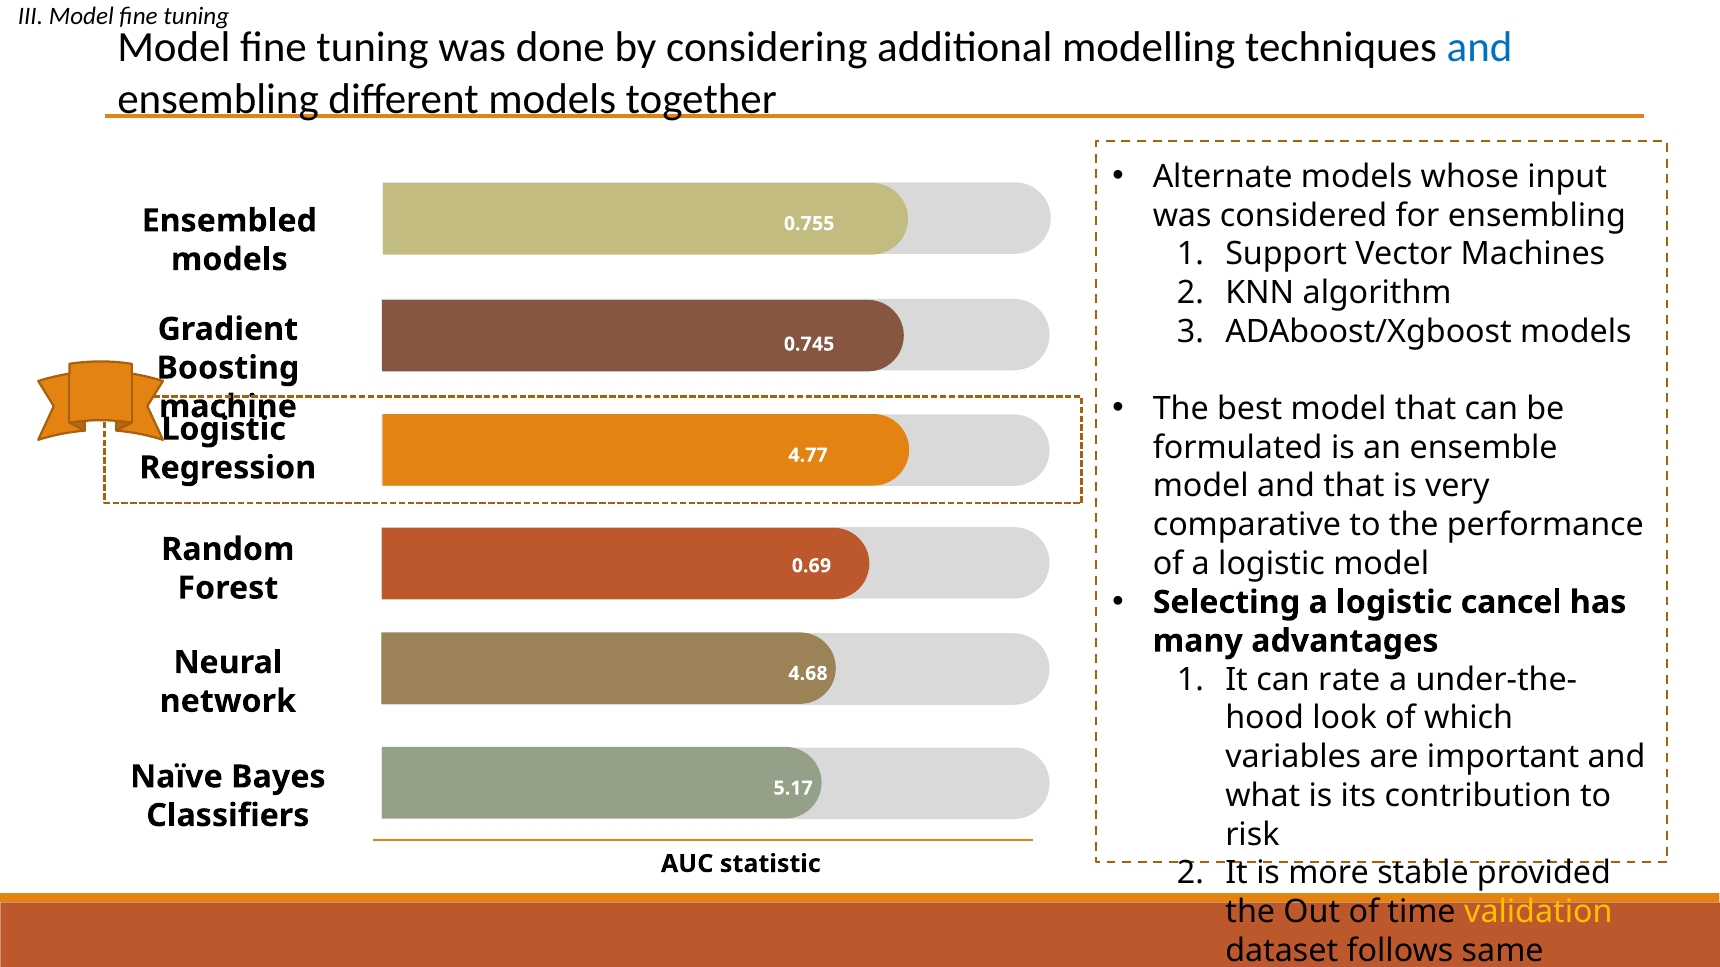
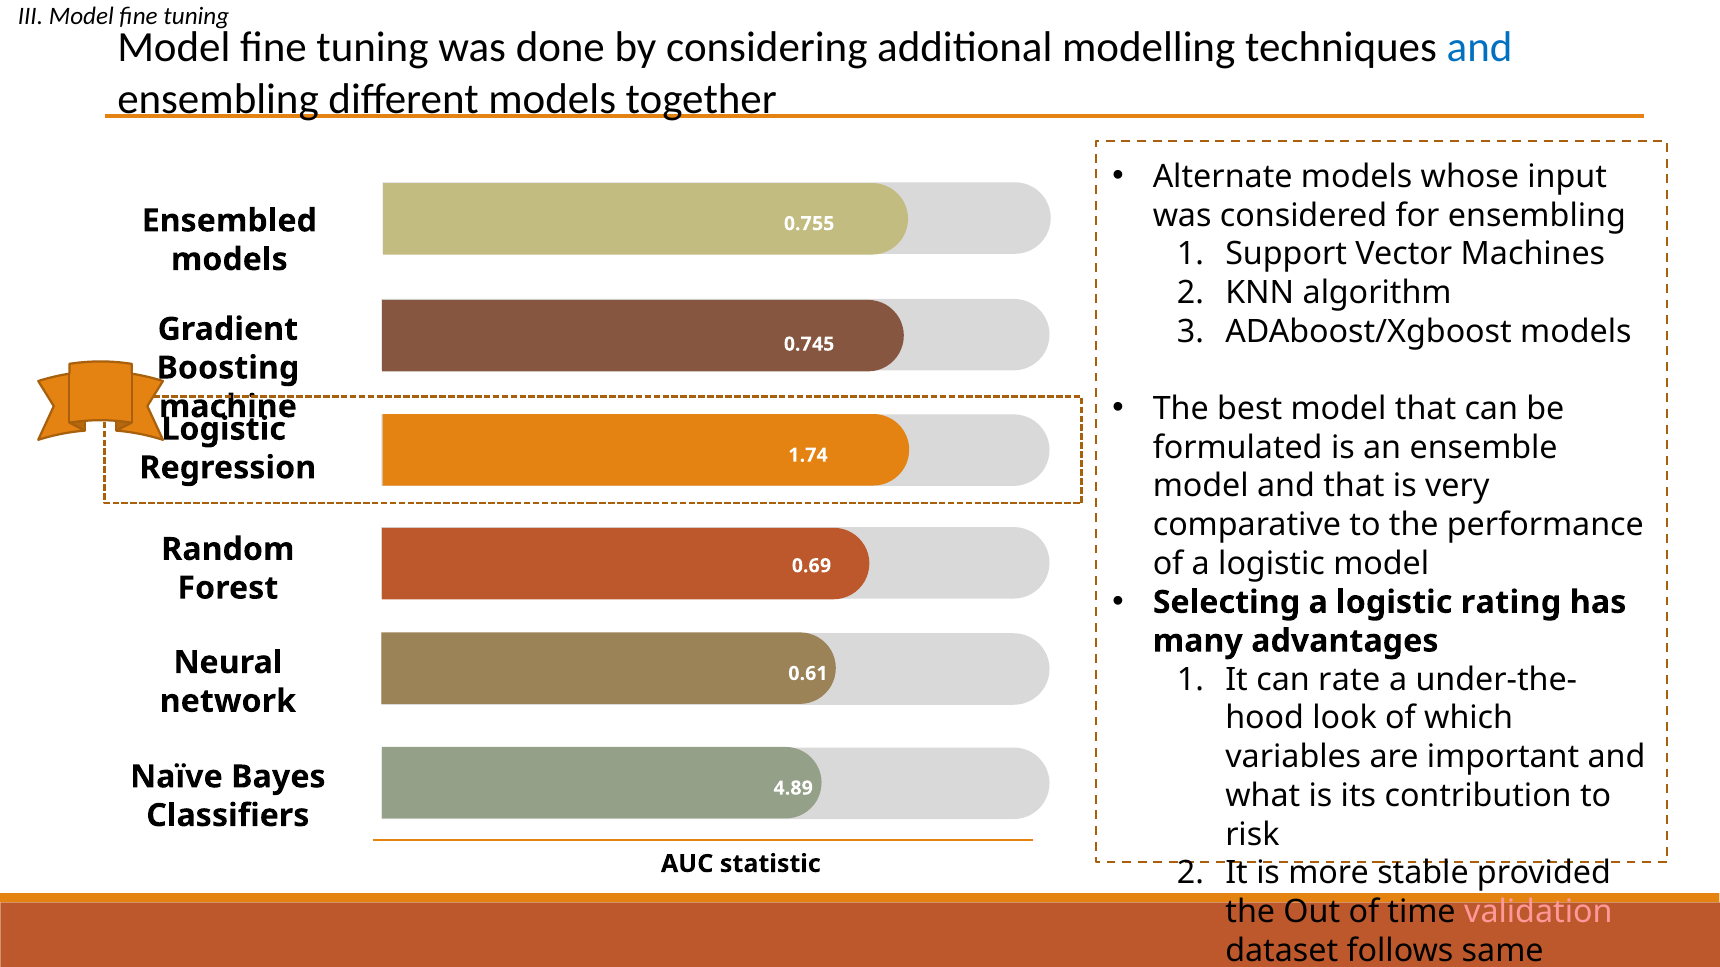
4.77: 4.77 -> 1.74 (808, 455)
cancel: cancel -> rating (1511, 603)
4.68: 4.68 -> 0.61 (808, 674)
5.17: 5.17 -> 4.89 (793, 788)
validation colour: yellow -> pink (1538, 912)
